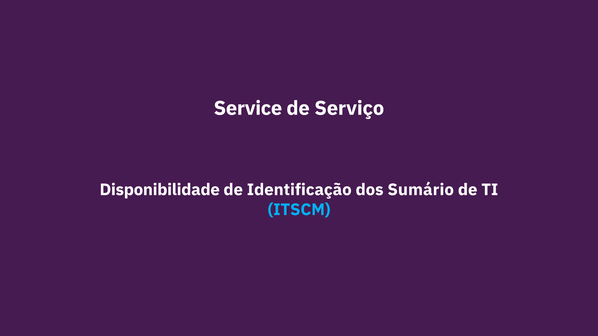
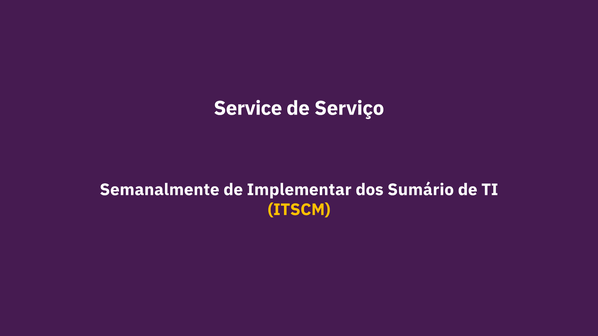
Disponibilidade: Disponibilidade -> Semanalmente (160, 190)
Identificação: Identificação -> Implementar (299, 190)
ITSCM colour: light blue -> yellow (299, 210)
